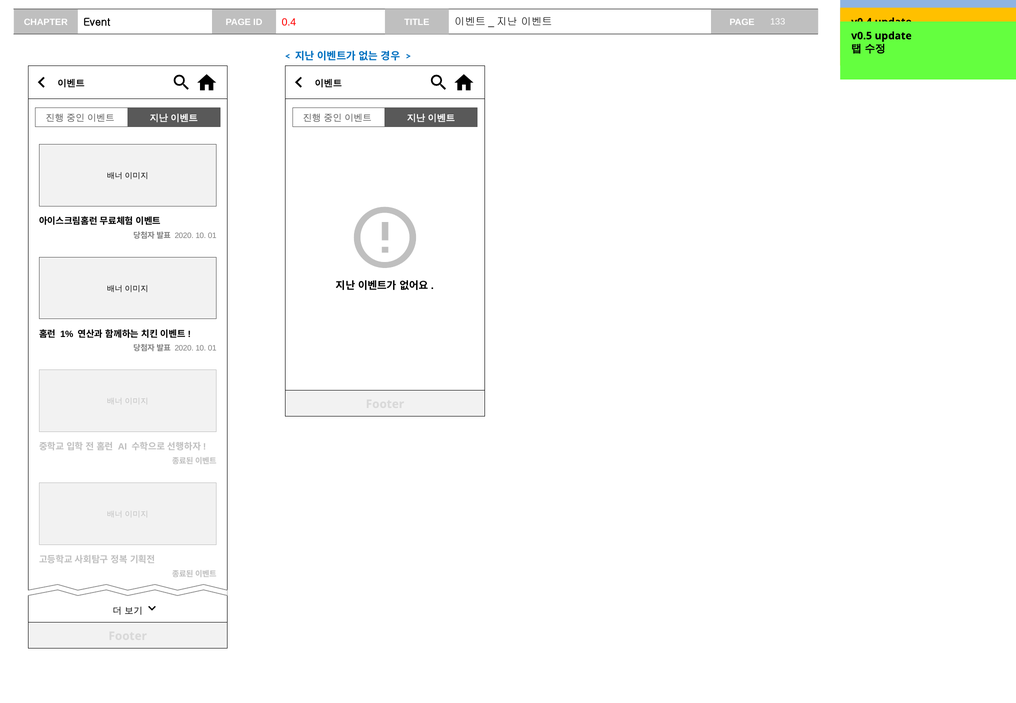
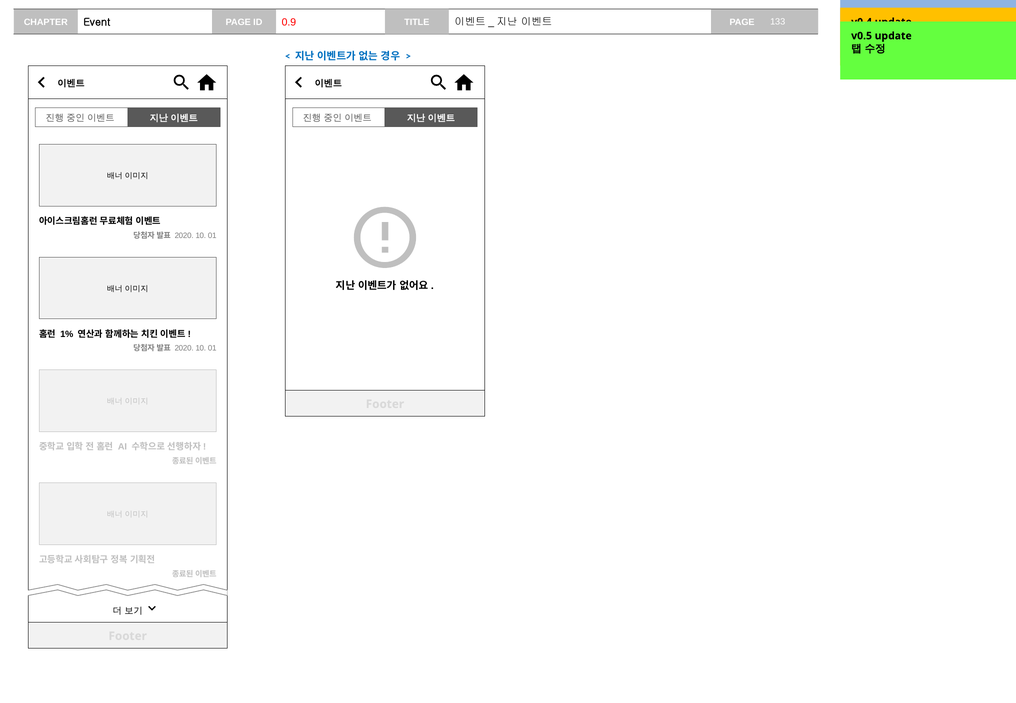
0.4: 0.4 -> 0.9 (289, 22)
